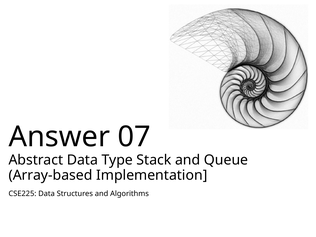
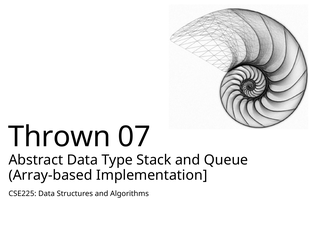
Answer: Answer -> Thrown (59, 137)
